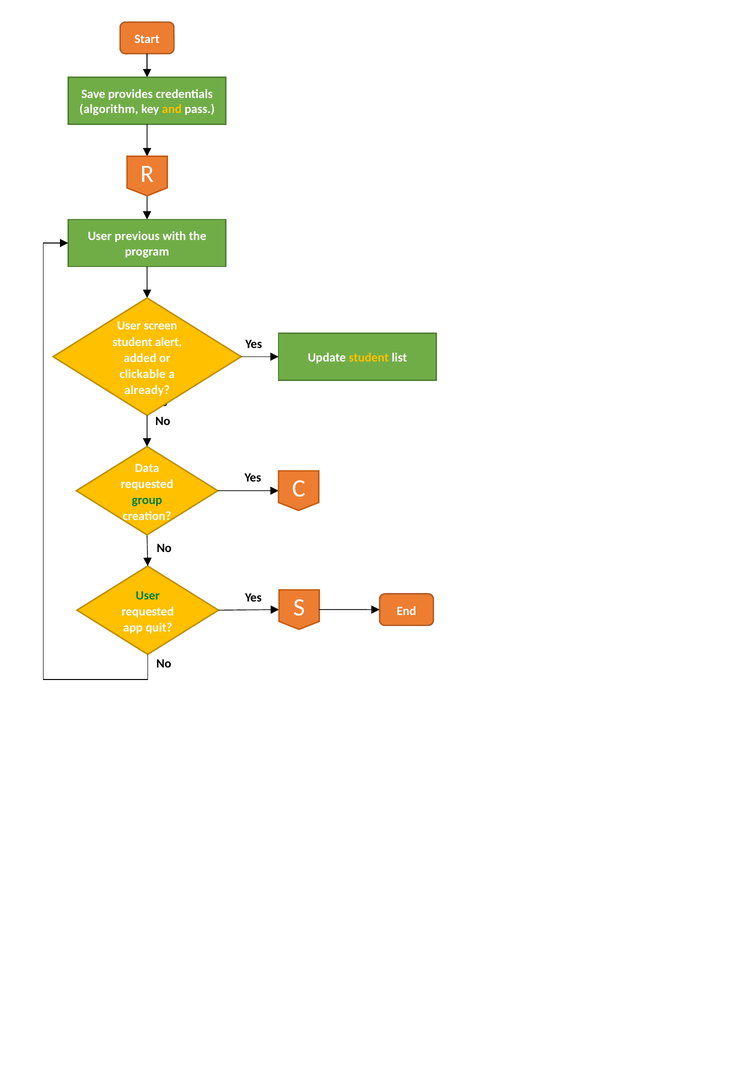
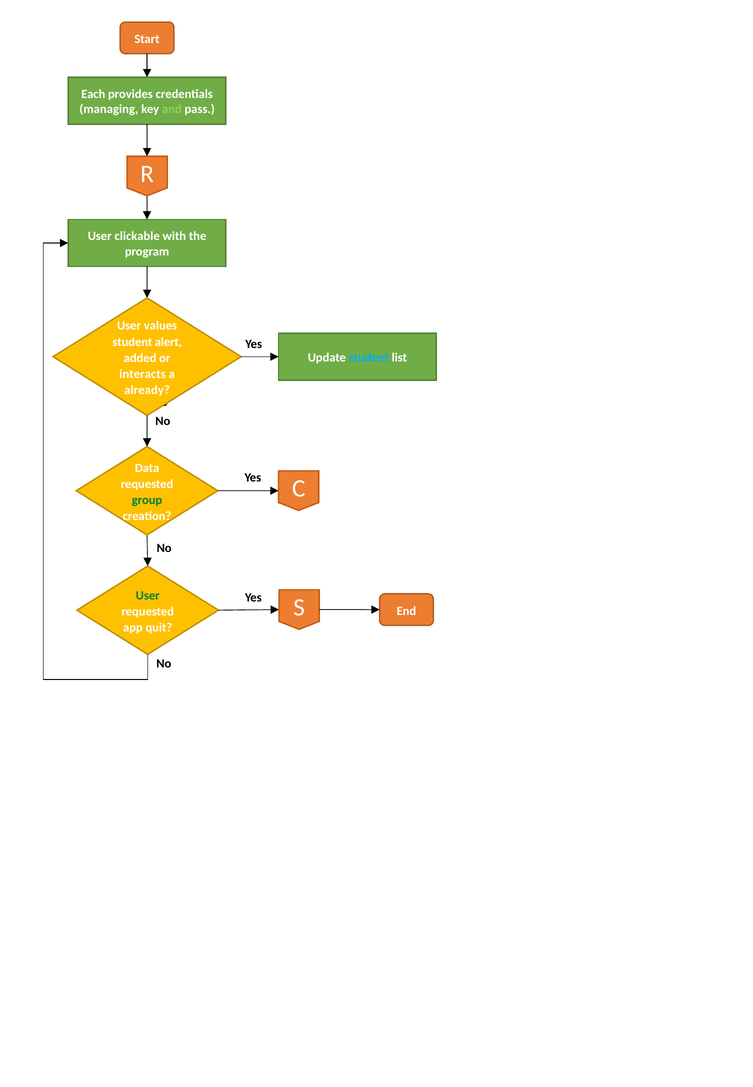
Save: Save -> Each (93, 94)
algorithm: algorithm -> managing (109, 109)
and colour: yellow -> light green (172, 109)
previous: previous -> clickable (137, 236)
screen: screen -> values (160, 326)
student colour: yellow -> light blue (369, 358)
clickable: clickable -> interacts (143, 374)
